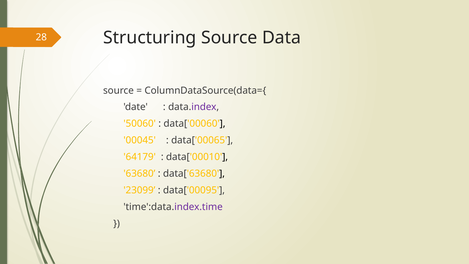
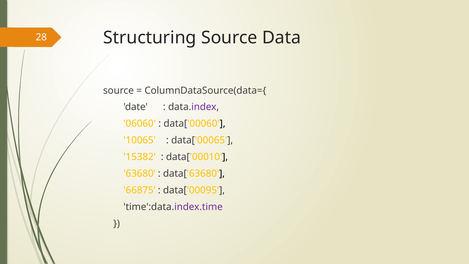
50060: 50060 -> 06060 (140, 124)
00045: 00045 -> 10065 (140, 140)
64179: 64179 -> 15382 (140, 157)
23099: 23099 -> 66875 (139, 190)
